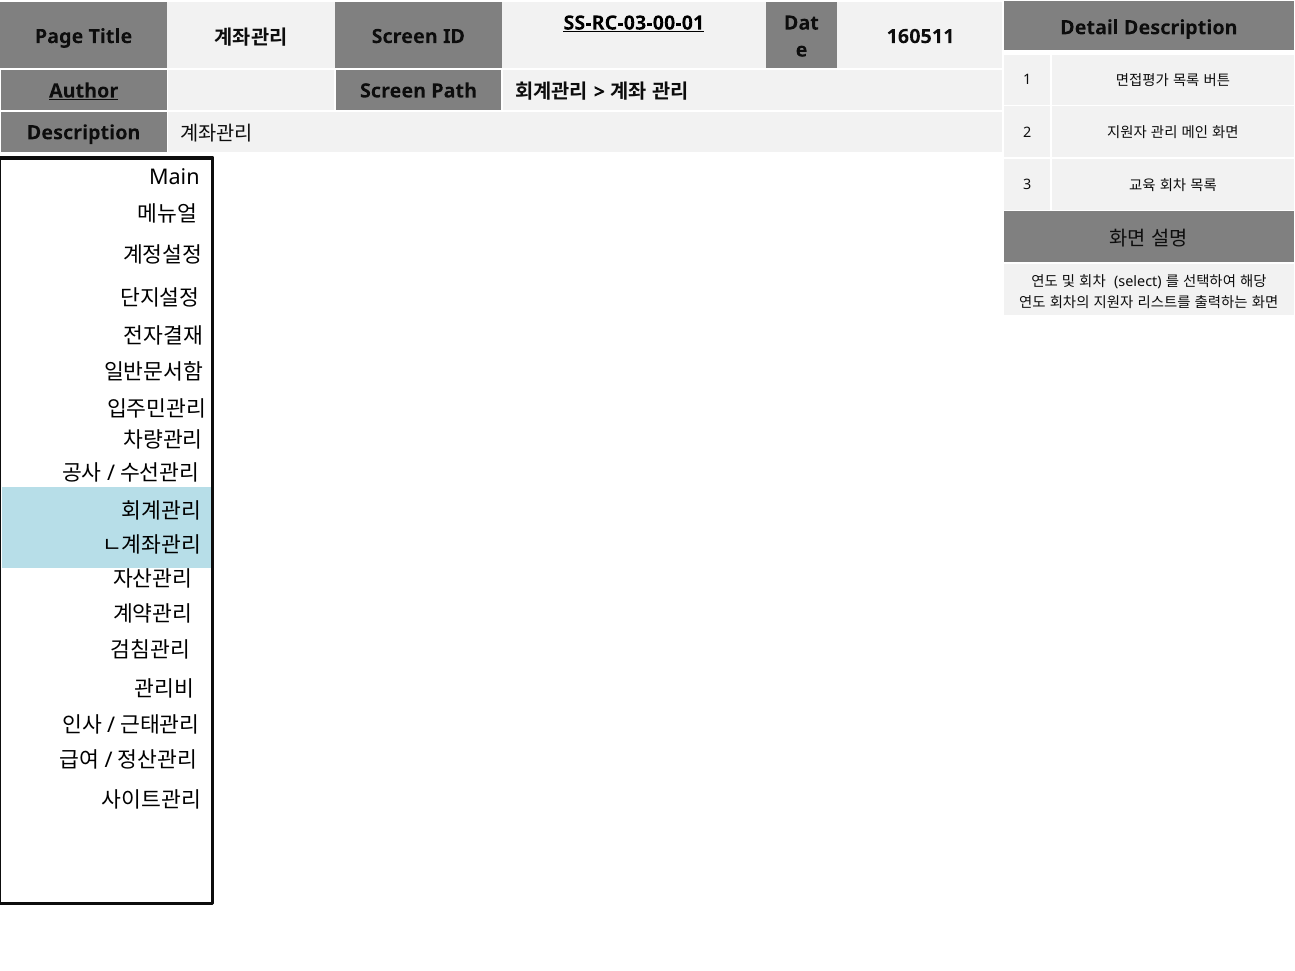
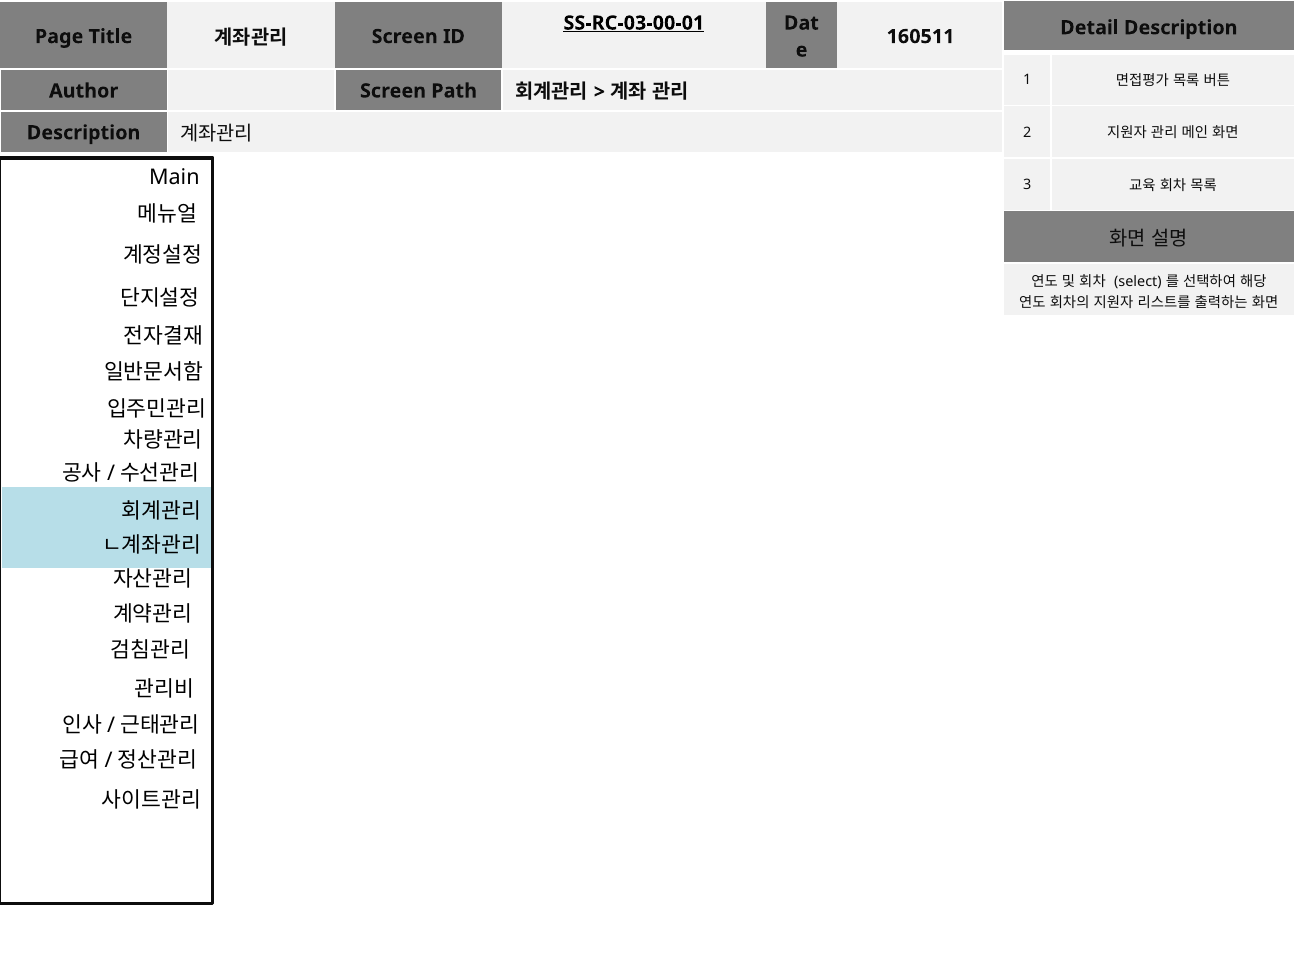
Author underline: present -> none (84, 91)
